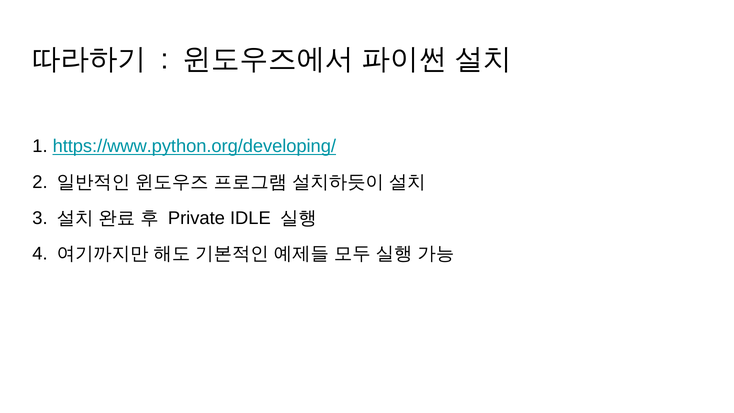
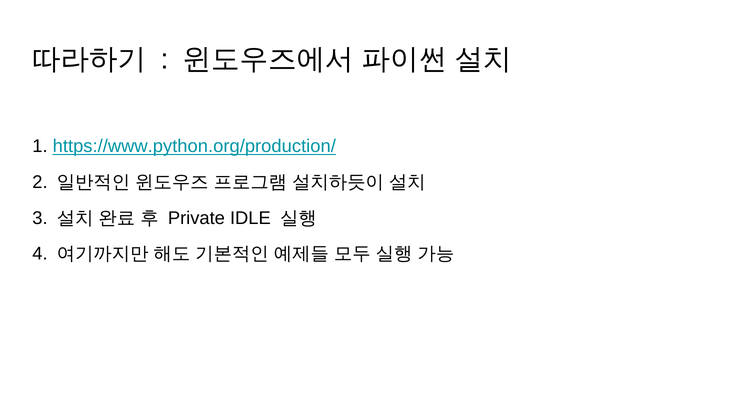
https://www.python.org/developing/: https://www.python.org/developing/ -> https://www.python.org/production/ (194, 146)
